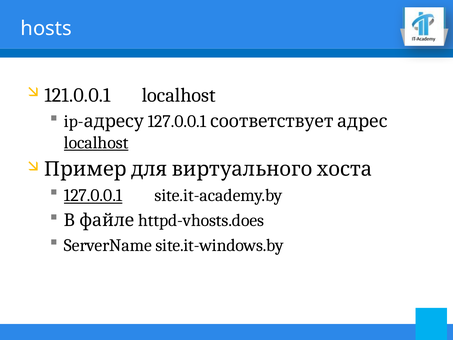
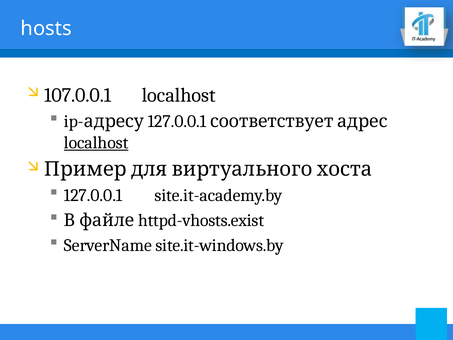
121.0.0.1: 121.0.0.1 -> 107.0.0.1 (78, 95)
127.0.0.1 underline: present -> none (93, 195)
httpd-vhosts.does: httpd-vhosts.does -> httpd-vhosts.exist (201, 220)
